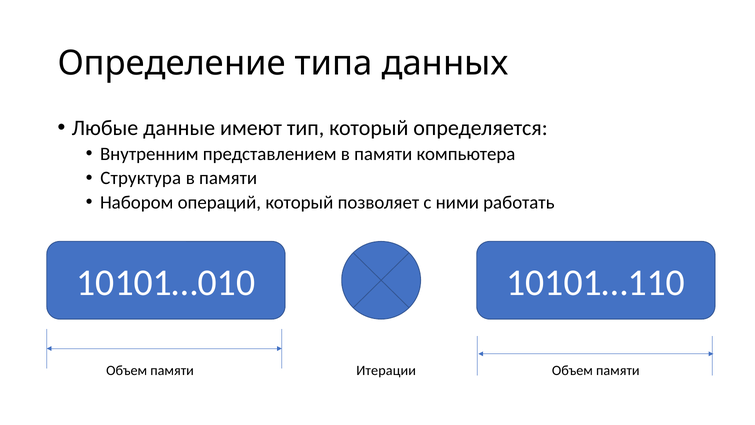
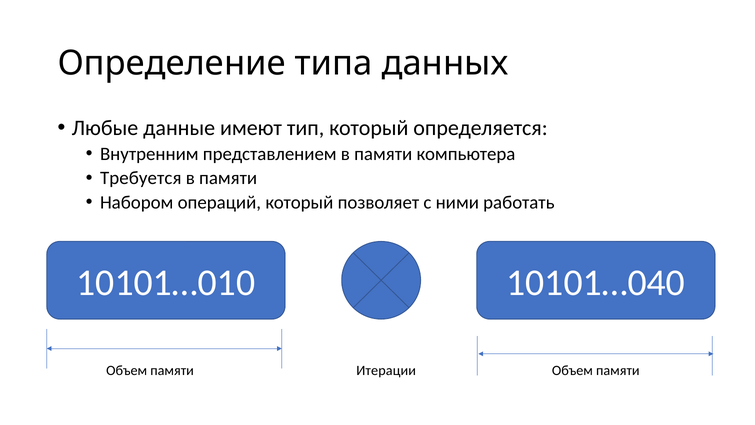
Структура: Структура -> Требуется (141, 178)
10101…110: 10101…110 -> 10101…040 (596, 283)
